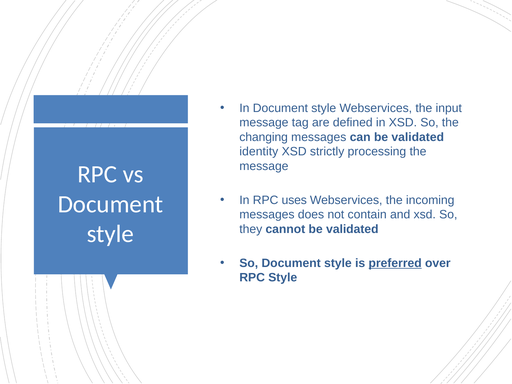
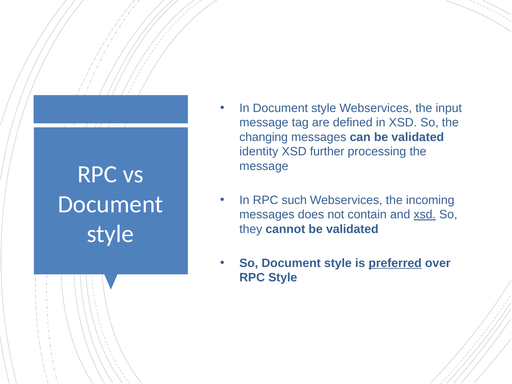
strictly: strictly -> further (327, 152)
uses: uses -> such (294, 200)
xsd underline: none -> present (425, 215)
